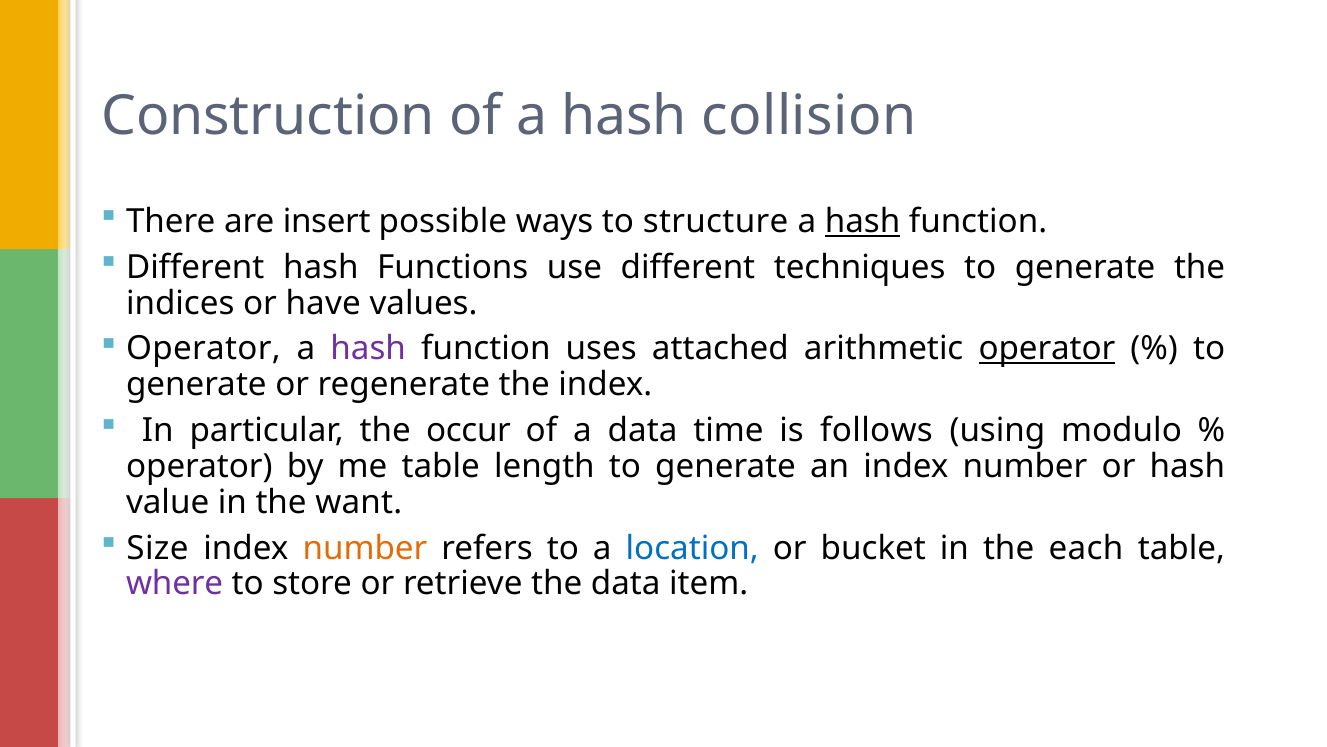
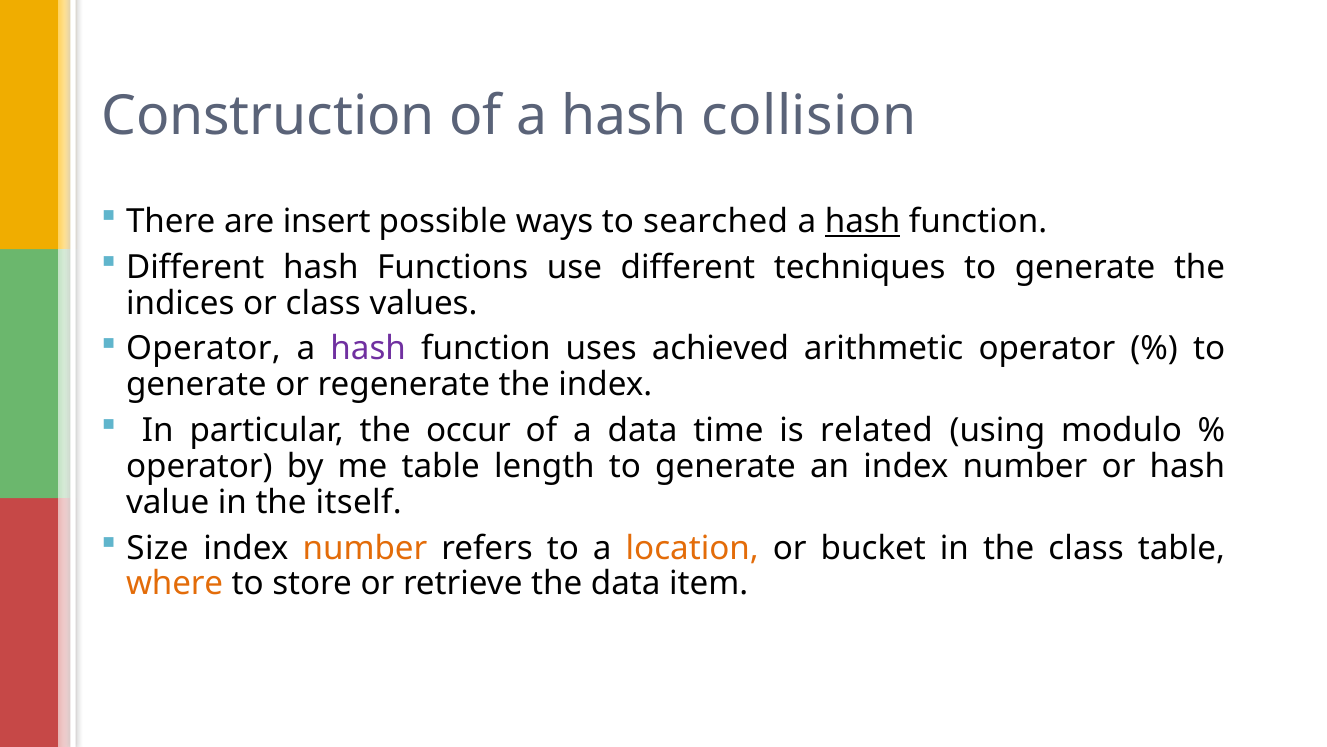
structure: structure -> searched (716, 221)
or have: have -> class (323, 303)
attached: attached -> achieved (720, 349)
operator underline: present -> none (1047, 349)
follows: follows -> related (877, 430)
want: want -> itself (359, 502)
location colour: blue -> orange (692, 548)
the each: each -> class (1086, 548)
where colour: purple -> orange (175, 584)
